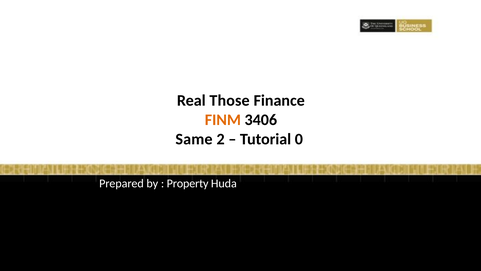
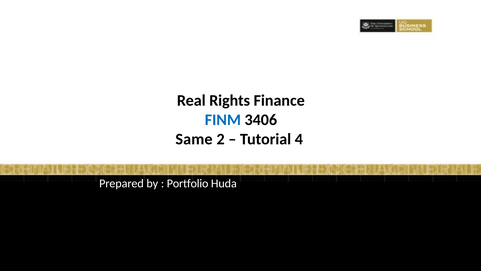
Those: Those -> Rights (230, 100)
FINM colour: orange -> blue (223, 120)
0: 0 -> 4 (299, 139)
Property: Property -> Portfolio (188, 183)
